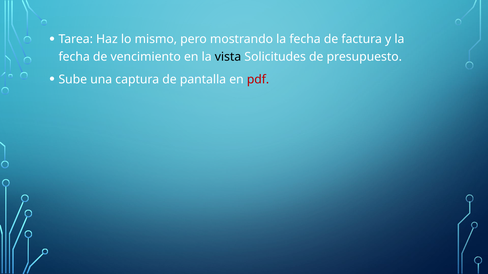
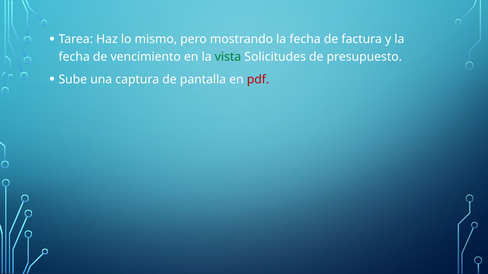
vista colour: black -> green (228, 57)
